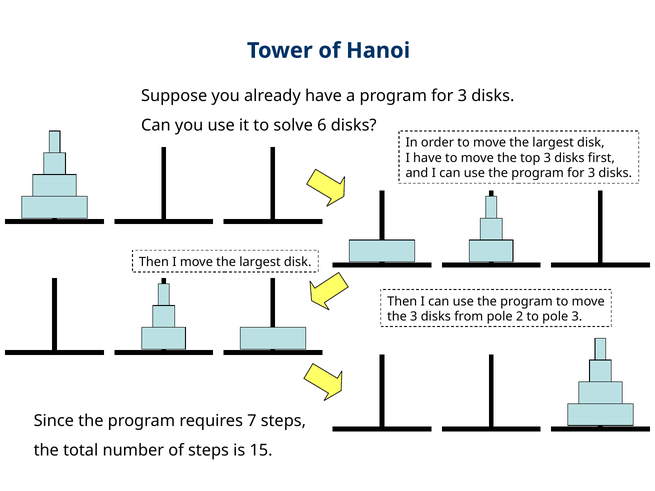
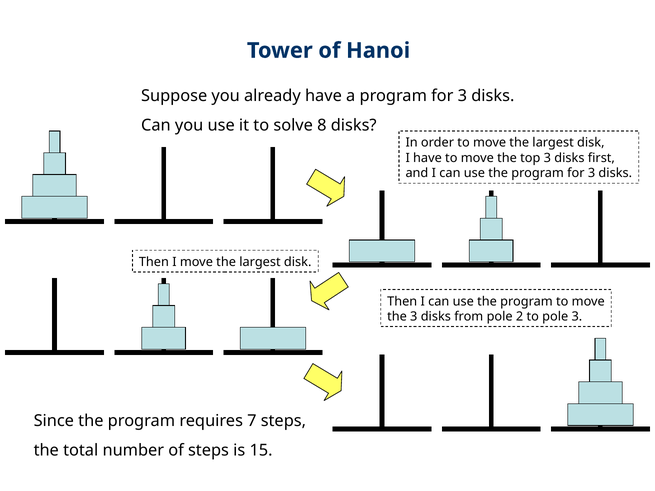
6: 6 -> 8 (322, 125)
